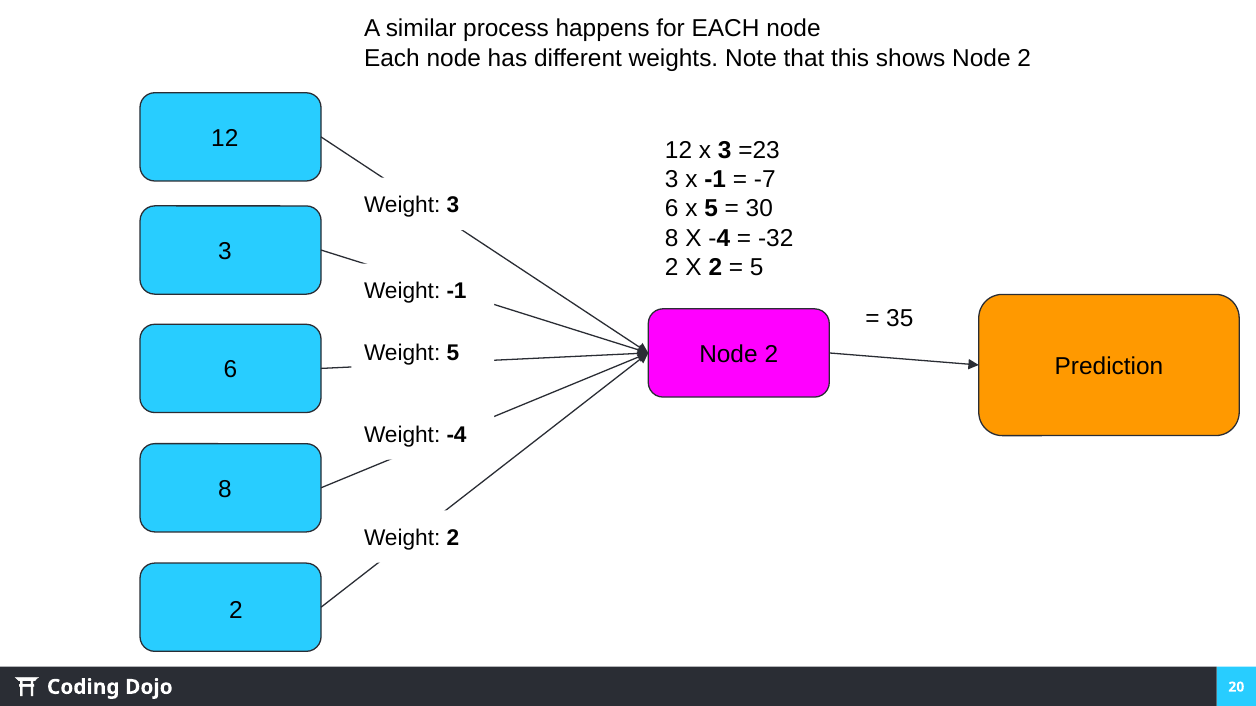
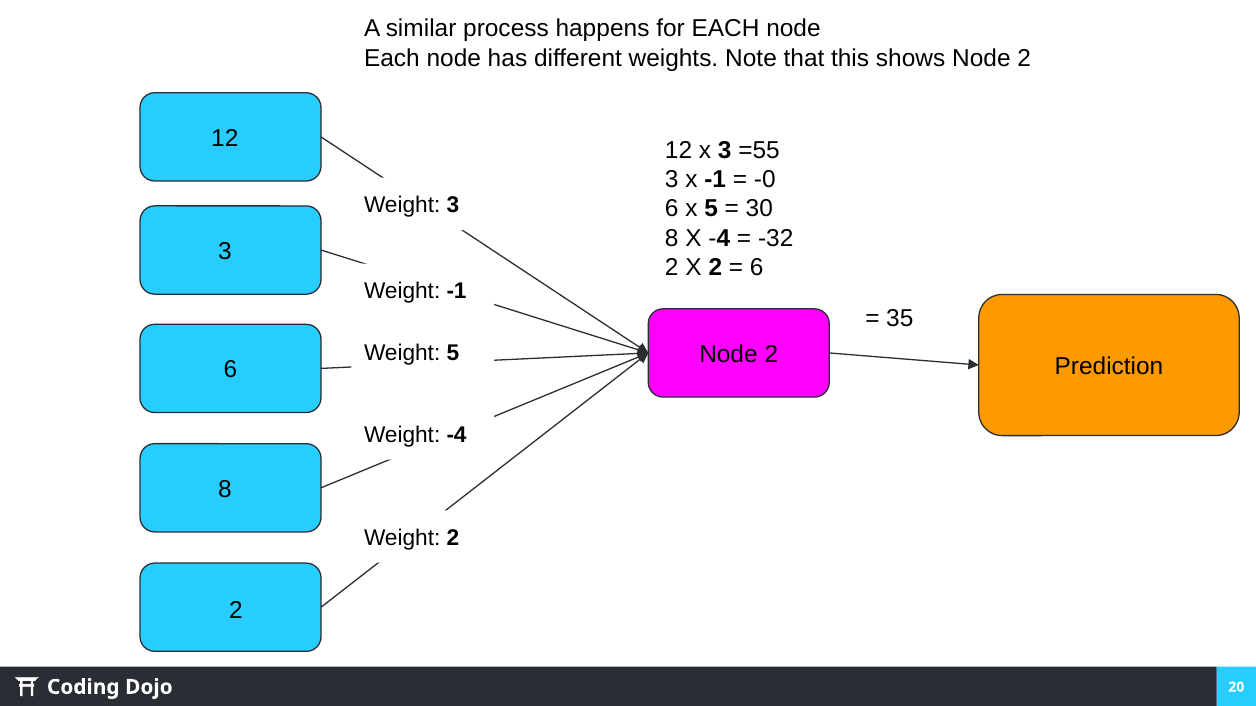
=23: =23 -> =55 (759, 150)
-7: -7 -> -0 (765, 180)
5: 5 -> 6 (757, 268)
